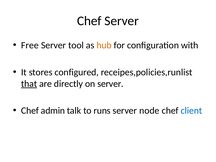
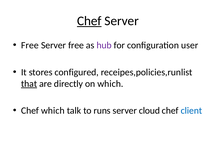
Chef underline: none -> present (89, 21)
Server tool: tool -> free (76, 45)
hub colour: orange -> purple (104, 45)
with: with -> user (190, 45)
on server: server -> which (110, 84)
Chef admin: admin -> which (53, 111)
node: node -> cloud (149, 111)
